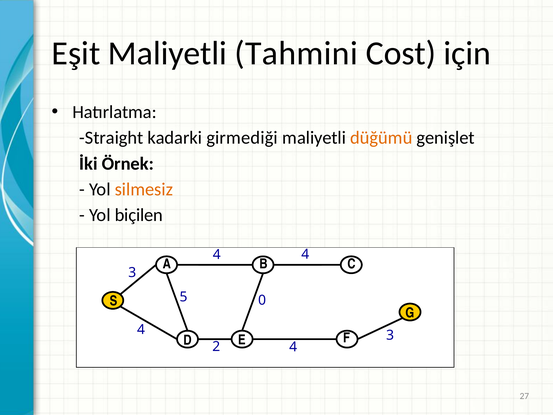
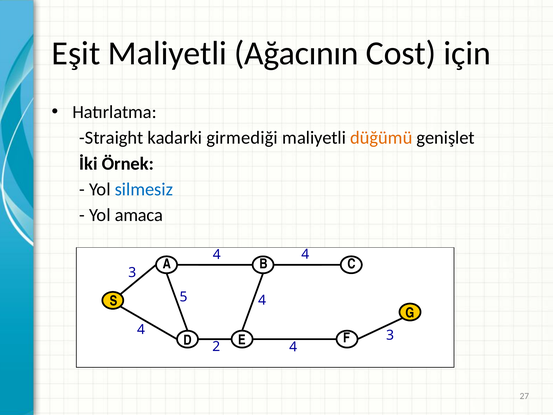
Tahmini: Tahmini -> Ağacının (296, 53)
silmesiz colour: orange -> blue (144, 189)
biçilen: biçilen -> amaca (139, 215)
5 0: 0 -> 4 (262, 300)
